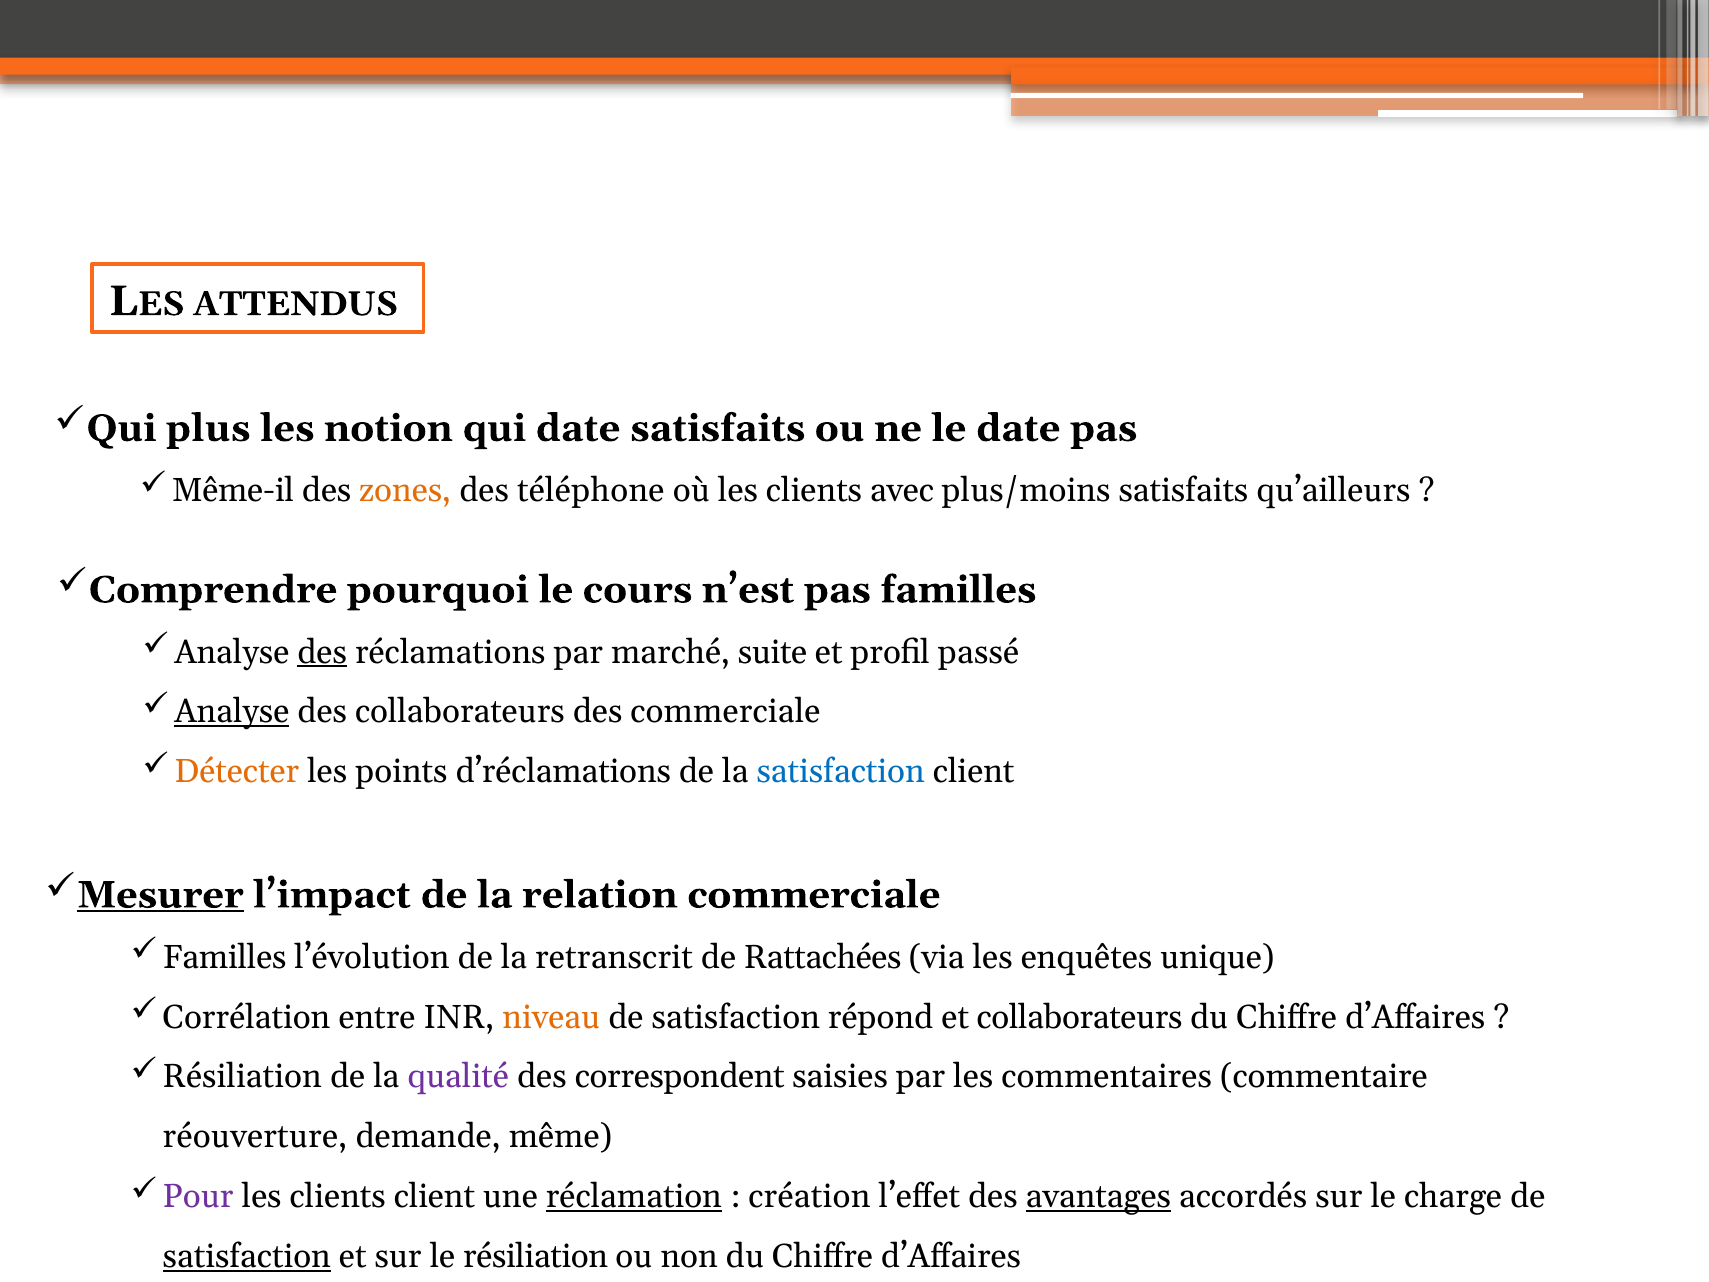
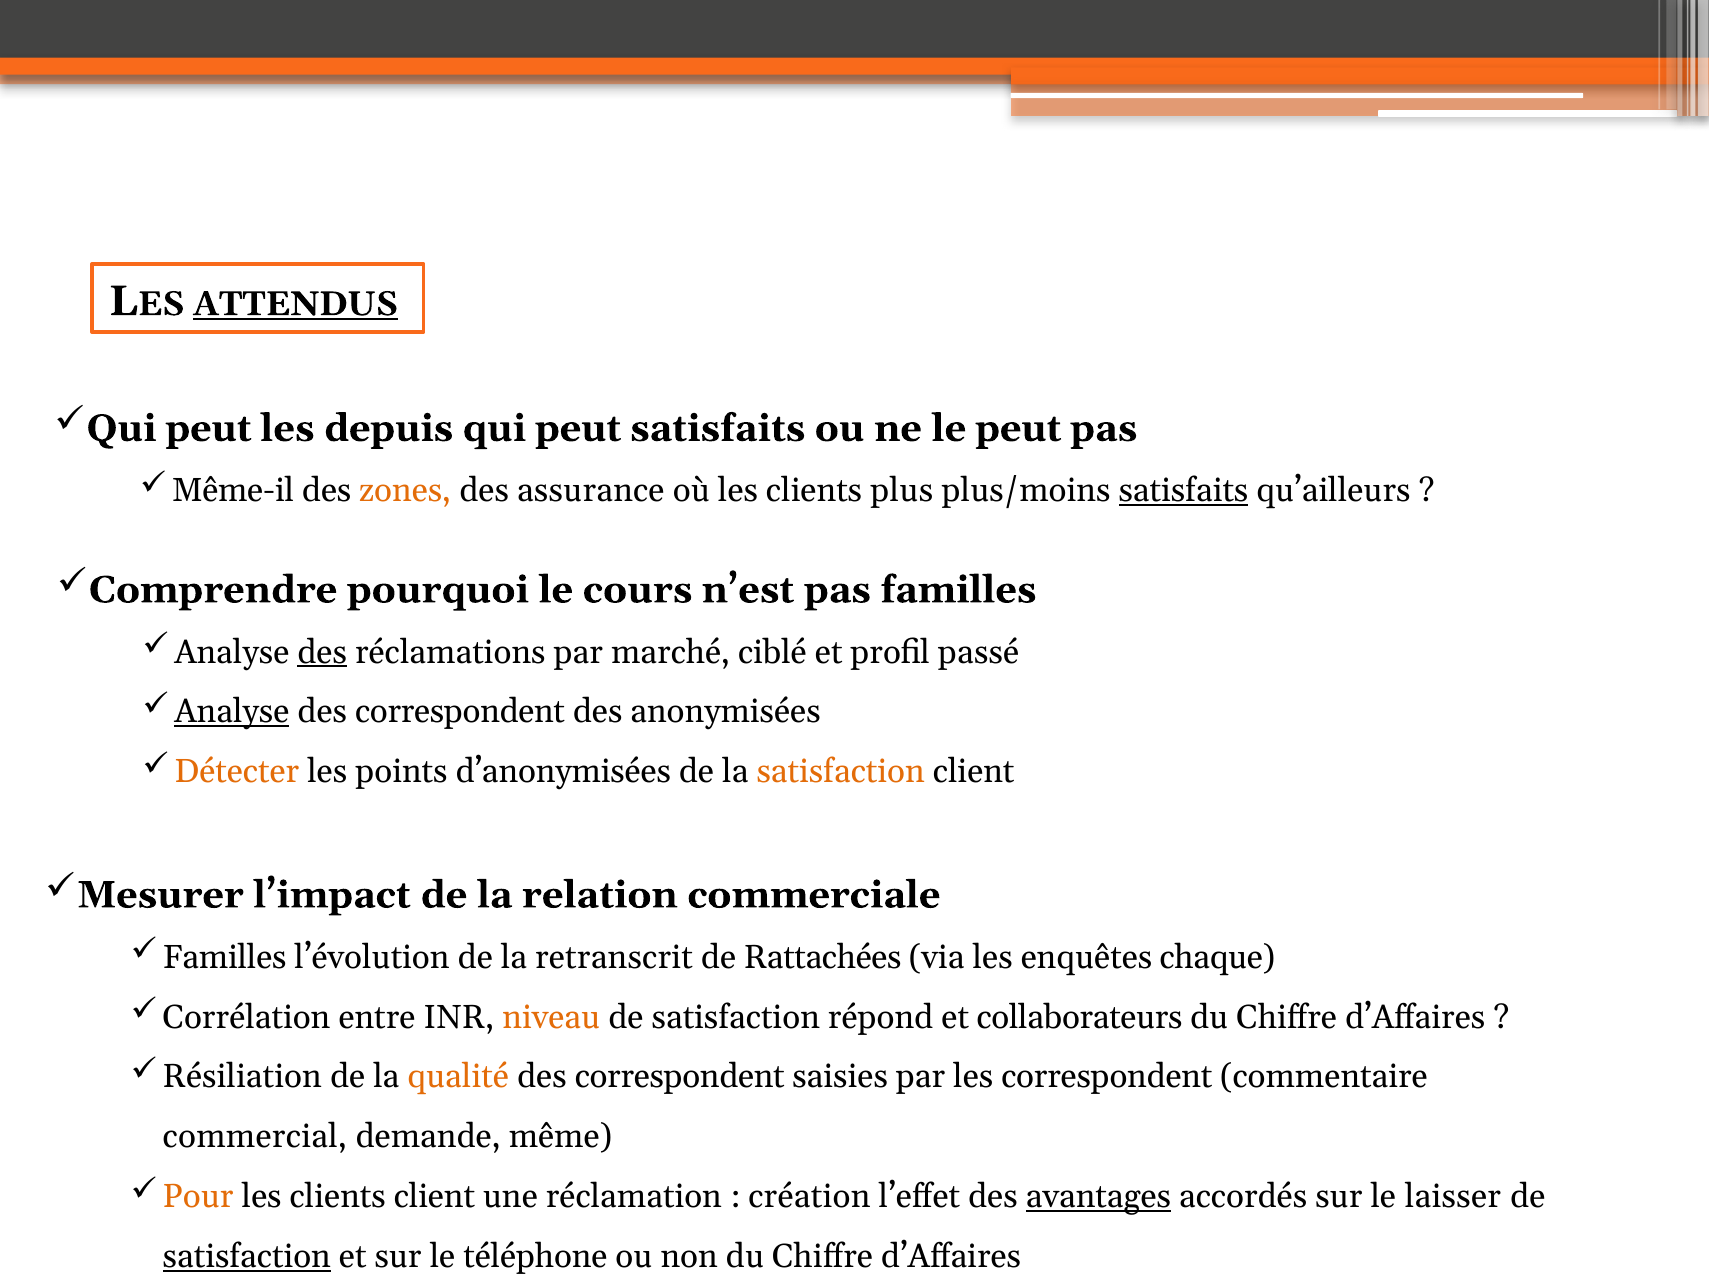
ATTENDUS underline: none -> present (296, 304)
plus: plus -> peut (209, 428)
notion: notion -> depuis (389, 428)
date: date -> peut (578, 428)
le date: date -> peut (1018, 428)
téléphone: téléphone -> assurance (591, 491)
avec: avec -> plus (902, 491)
satisfaits underline: none -> present (1183, 491)
suite: suite -> ciblé (773, 652)
collaborateurs: collaborateurs -> correspondent (460, 712)
des commerciale: commerciale -> anonymisées (725, 712)
d’réclamations: d’réclamations -> d’anonymisées (563, 772)
satisfaction colour: blue -> orange (841, 772)
Mesurer underline: present -> none (160, 895)
unique: unique -> chaque (1217, 957)
qualité colour: purple -> orange (458, 1077)
les commentaires: commentaires -> correspondent (1107, 1077)
réouverture: réouverture -> commercial (255, 1137)
Pour colour: purple -> orange (198, 1196)
réclamation underline: present -> none (634, 1196)
charge: charge -> laisser (1453, 1196)
le résiliation: résiliation -> téléphone (535, 1256)
